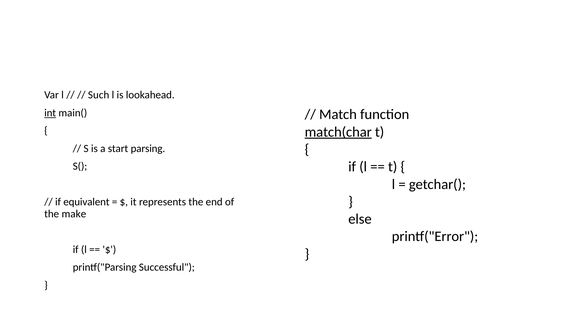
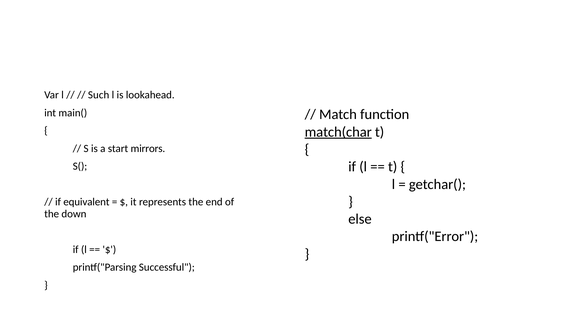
int underline: present -> none (50, 113)
parsing: parsing -> mirrors (148, 148)
make: make -> down (74, 214)
